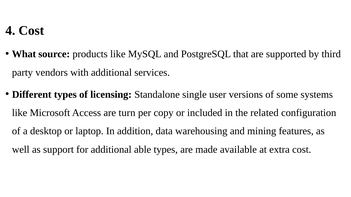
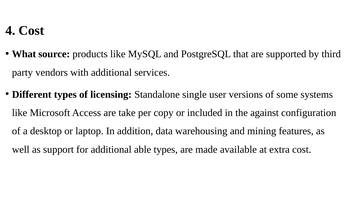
turn: turn -> take (127, 113)
related: related -> against (265, 113)
